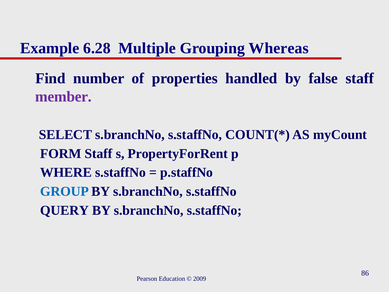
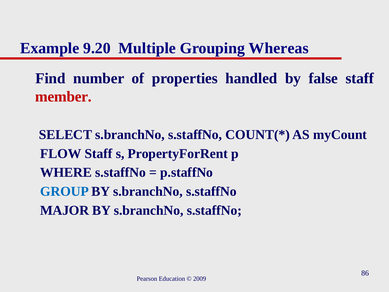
6.28: 6.28 -> 9.20 (97, 48)
member colour: purple -> red (63, 97)
FORM: FORM -> FLOW (61, 153)
QUERY: QUERY -> MAJOR (65, 210)
